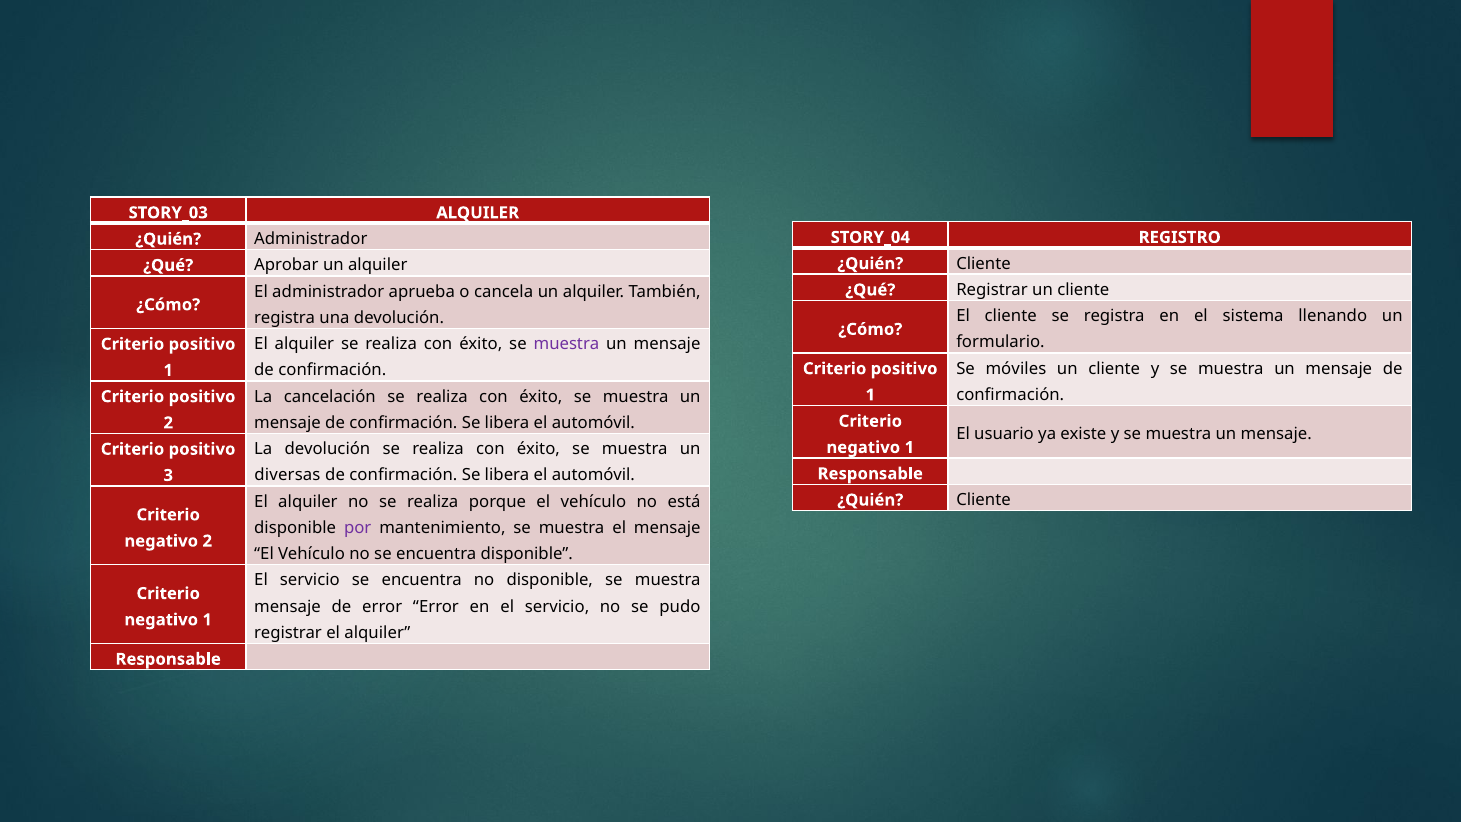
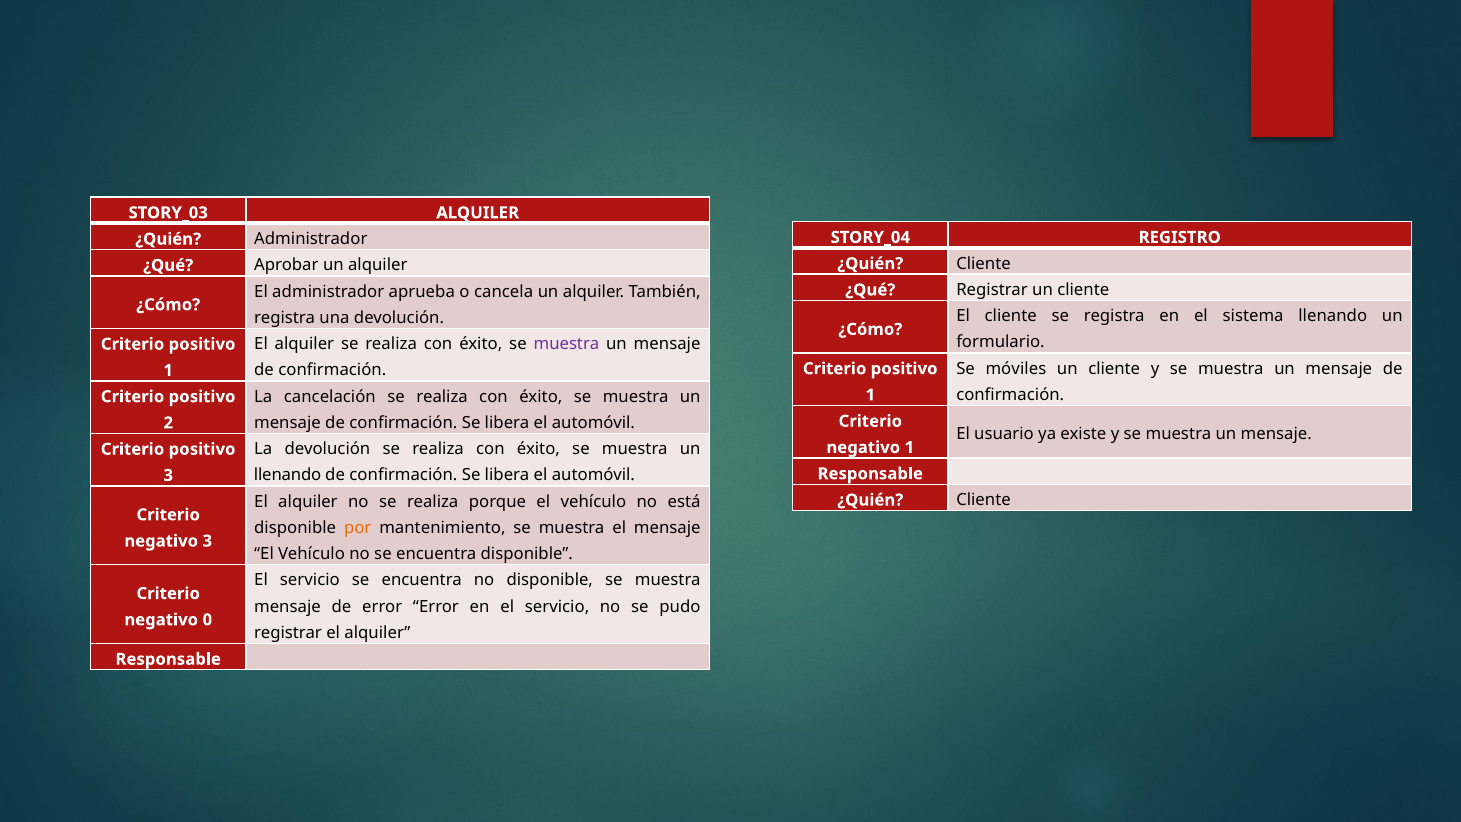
diversas: diversas -> llenando (288, 475)
por colour: purple -> orange (358, 528)
negativo 2: 2 -> 3 (207, 541)
1: 1 -> 0 (207, 620)
